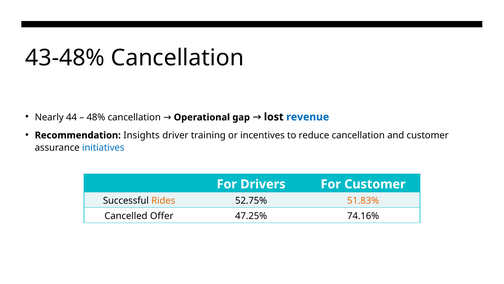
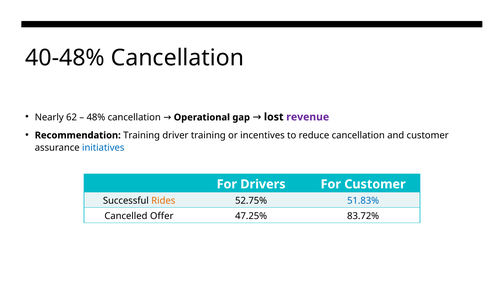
43-48%: 43-48% -> 40-48% (65, 58)
44: 44 -> 62 (72, 117)
revenue colour: blue -> purple (308, 117)
Recommendation Insights: Insights -> Training (142, 135)
51.83% colour: orange -> blue (363, 200)
74.16%: 74.16% -> 83.72% (363, 216)
